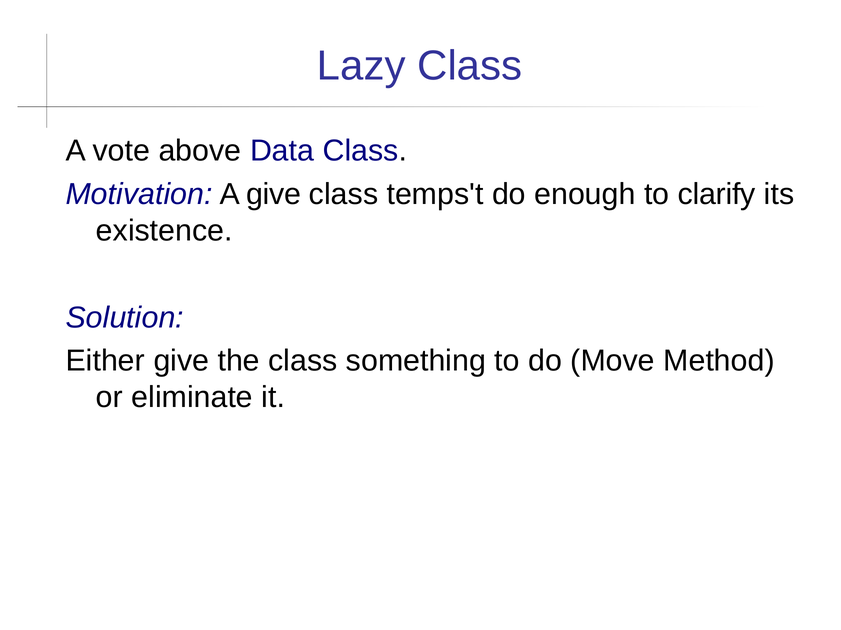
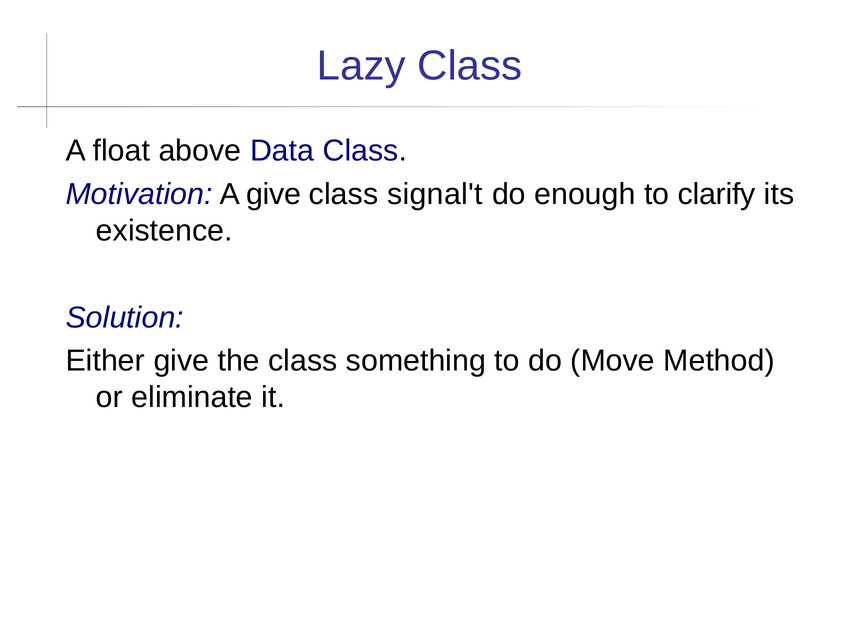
vote: vote -> float (121, 151)
temps't: temps't -> signal't (435, 194)
